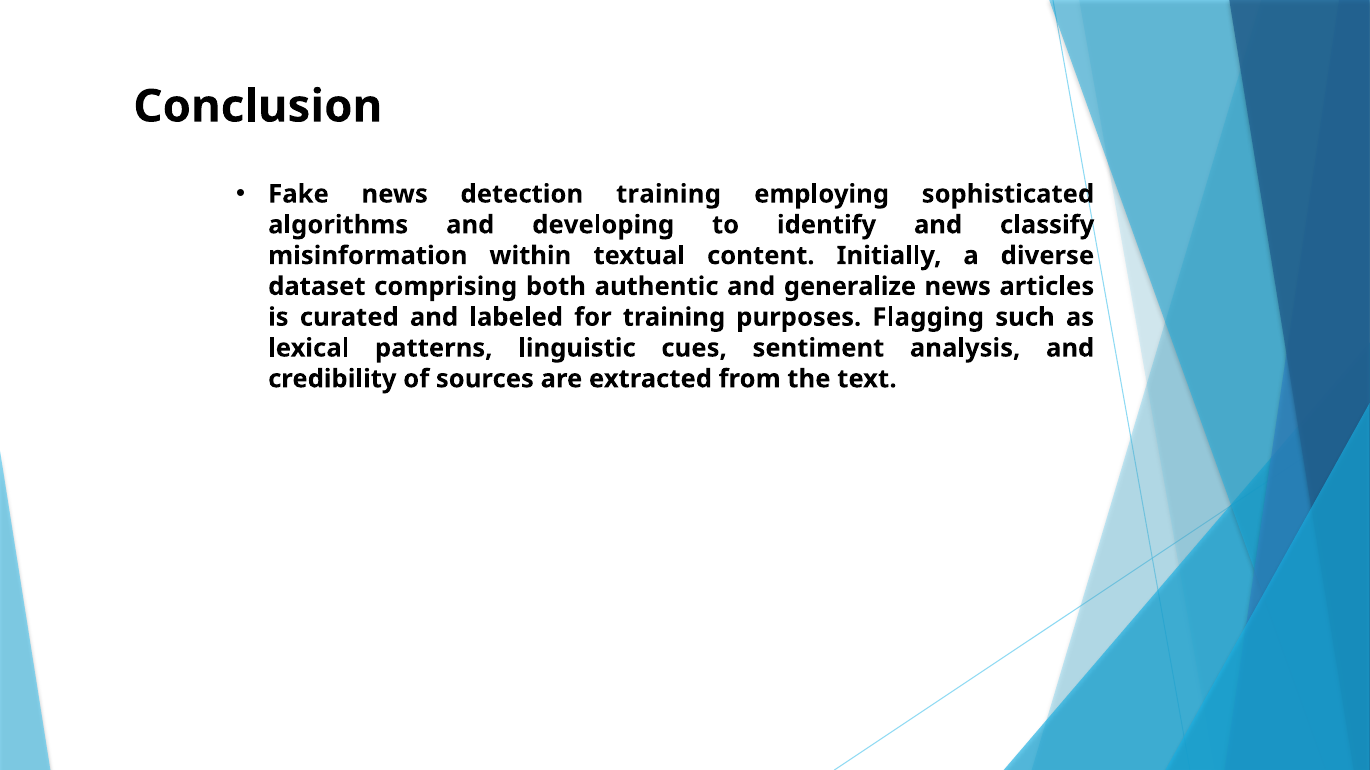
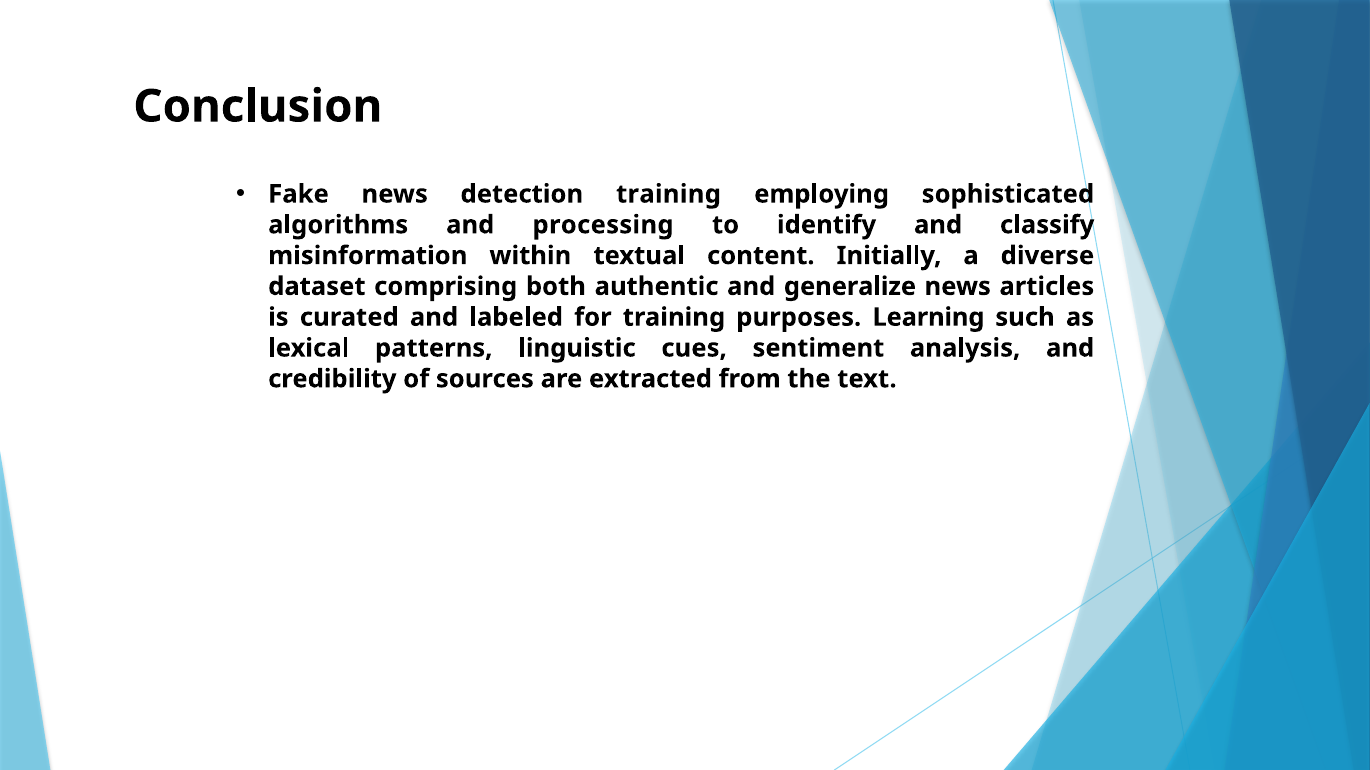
developing: developing -> processing (603, 225)
Flagging: Flagging -> Learning (928, 318)
